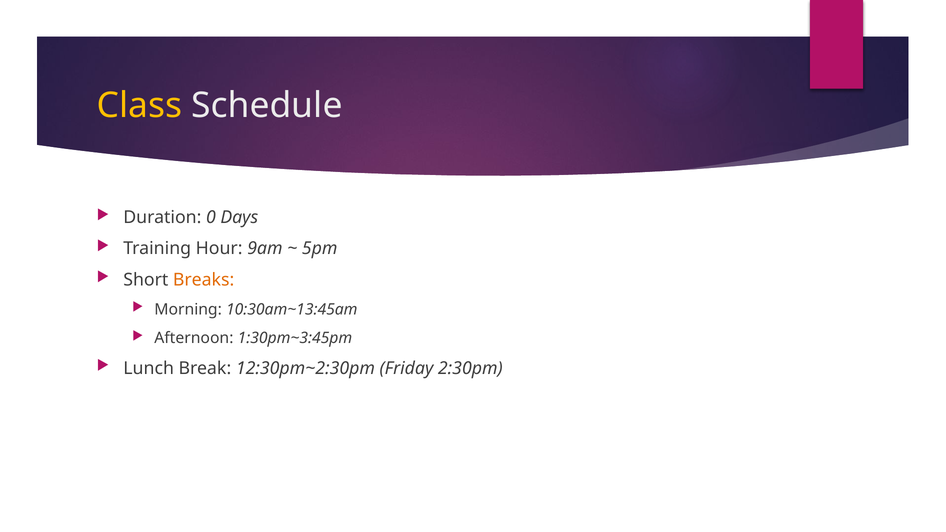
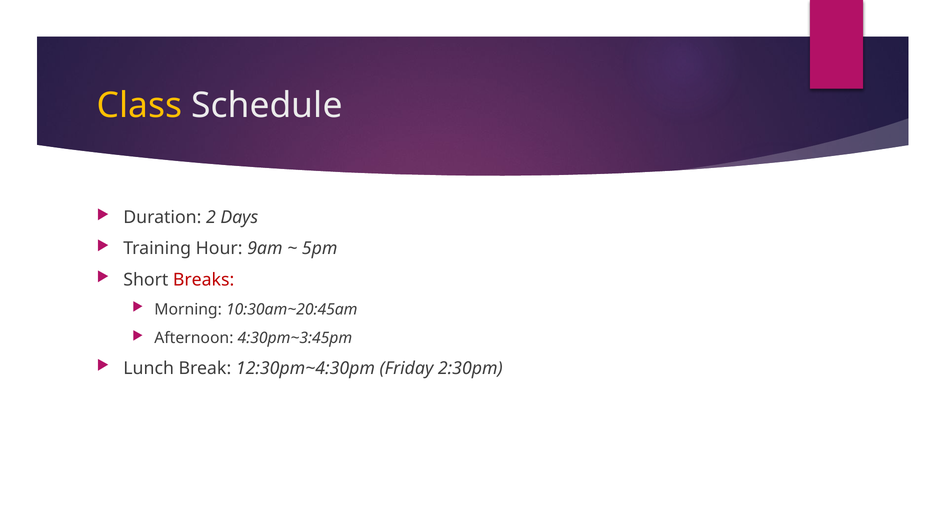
0: 0 -> 2 (211, 217)
Breaks colour: orange -> red (204, 280)
10:30am~13:45am: 10:30am~13:45am -> 10:30am~20:45am (292, 310)
1:30pm~3:45pm: 1:30pm~3:45pm -> 4:30pm~3:45pm (295, 338)
12:30pm~2:30pm: 12:30pm~2:30pm -> 12:30pm~4:30pm (305, 368)
